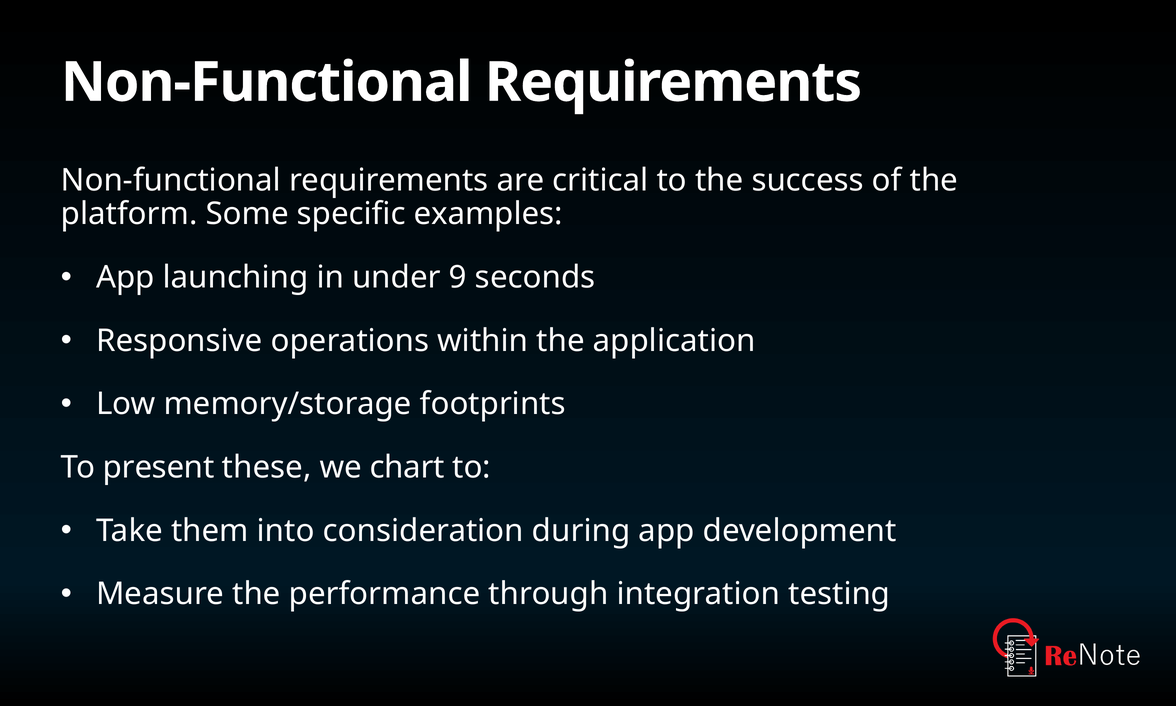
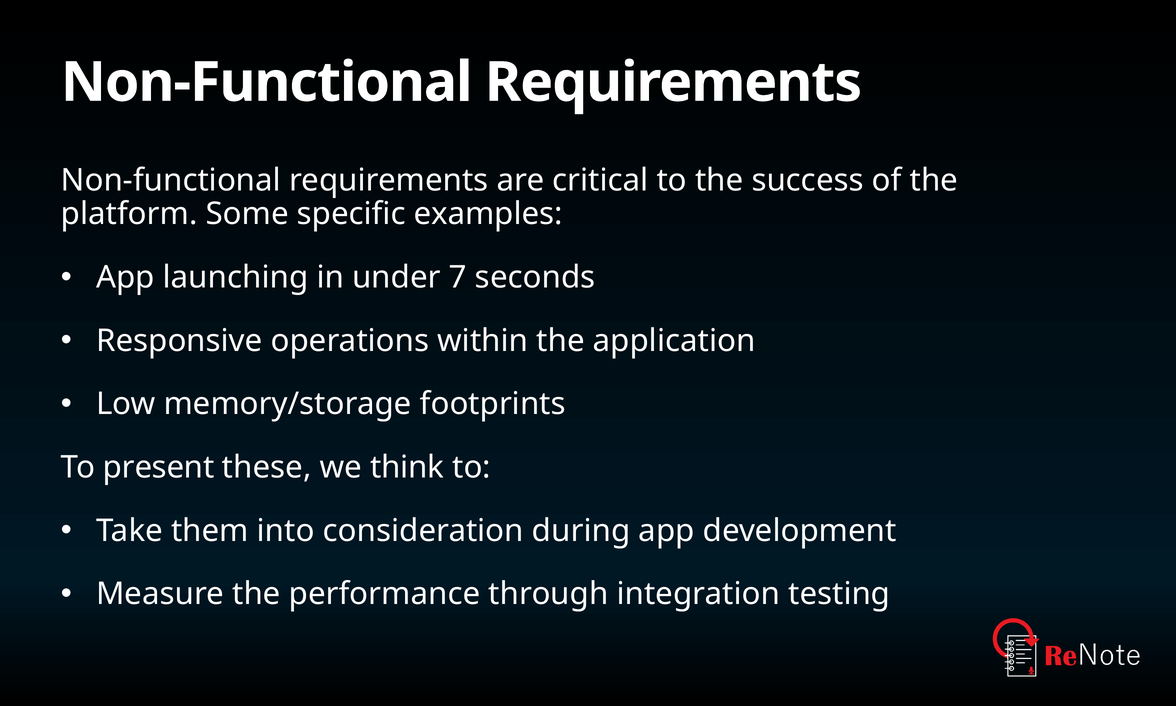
9: 9 -> 7 (458, 277)
chart: chart -> think (407, 467)
